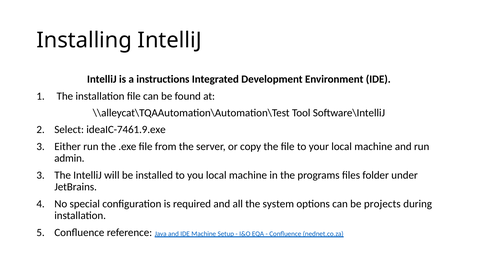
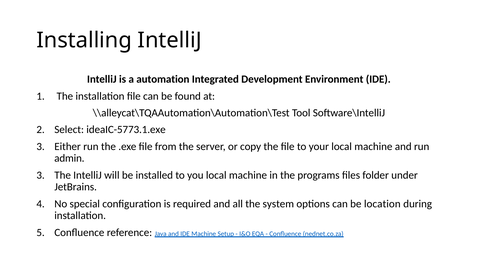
instructions: instructions -> automation (163, 79)
ideaIC-7461.9.exe: ideaIC-7461.9.exe -> ideaIC-5773.1.exe (126, 130)
projects: projects -> location (382, 204)
